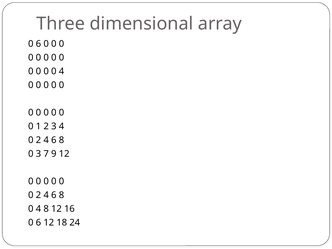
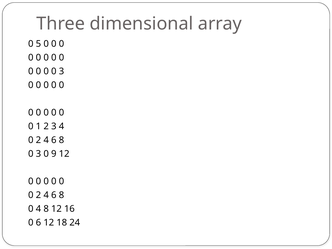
6: 6 -> 5 (38, 44)
0 0 4: 4 -> 3 (62, 71)
7: 7 -> 0 (46, 154)
